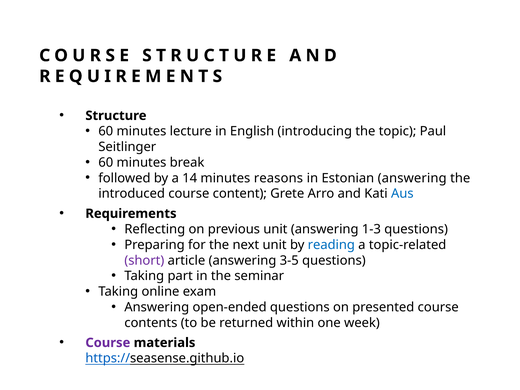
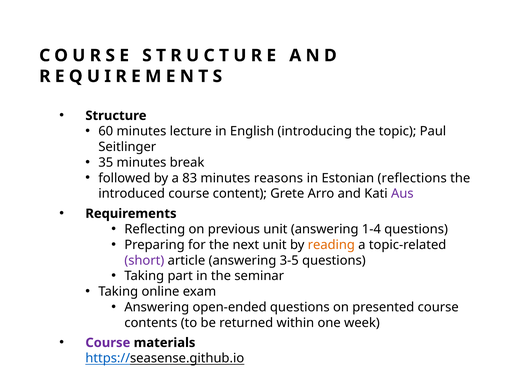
60: 60 -> 35 (106, 162)
14: 14 -> 83 (190, 178)
Estonian answering: answering -> reflections (412, 178)
Aus colour: blue -> purple (402, 194)
1-3: 1-3 -> 1-4 (371, 229)
reading colour: blue -> orange (331, 245)
